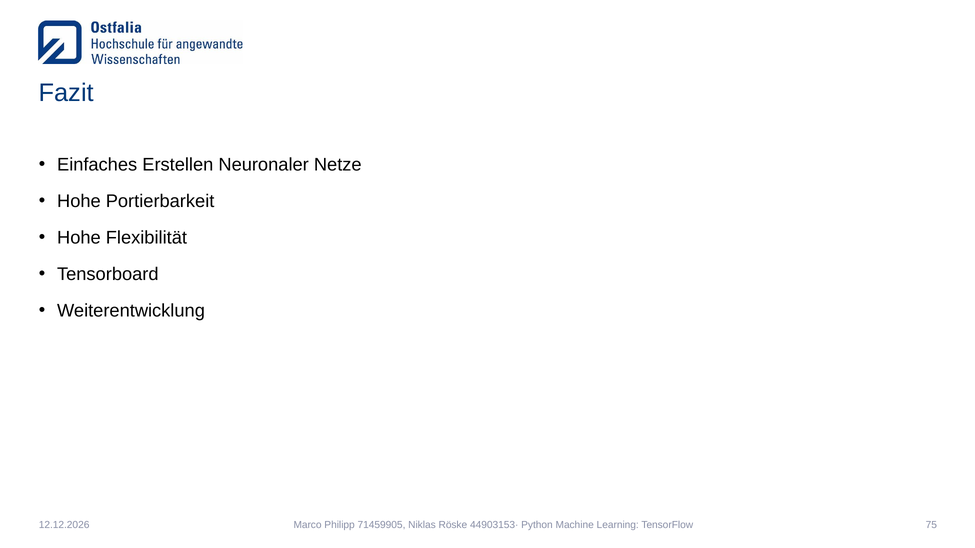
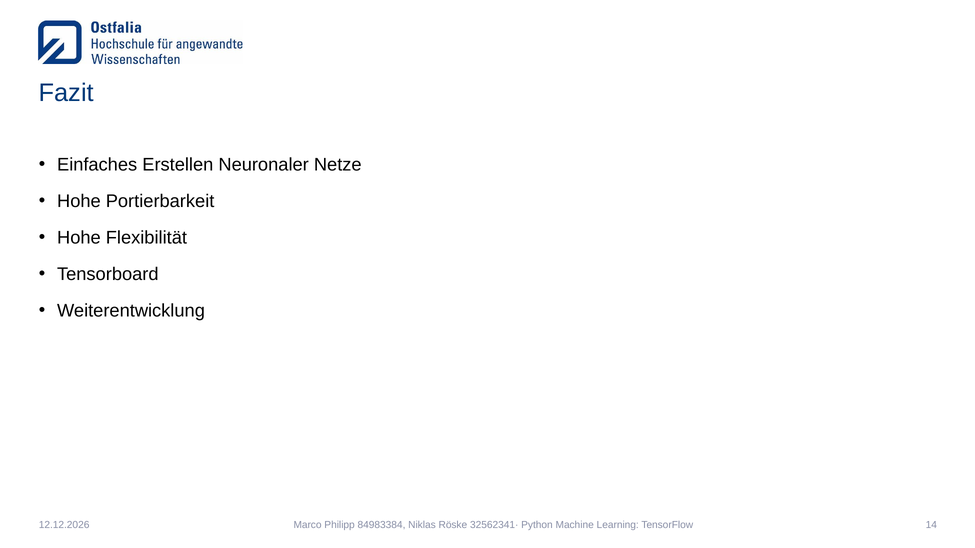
71459905: 71459905 -> 84983384 (381, 525)
44903153·: 44903153· -> 32562341· (494, 525)
75: 75 -> 14 (931, 525)
